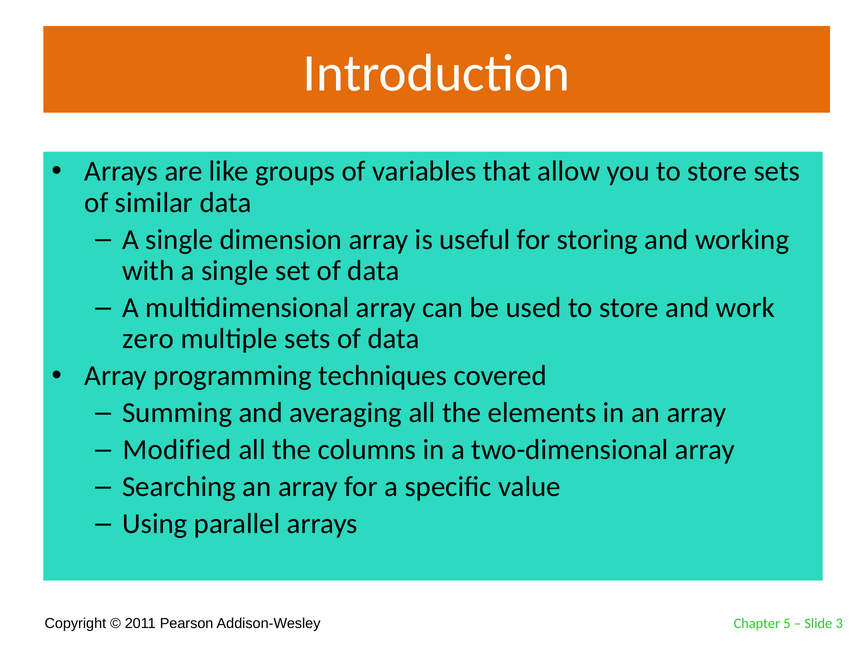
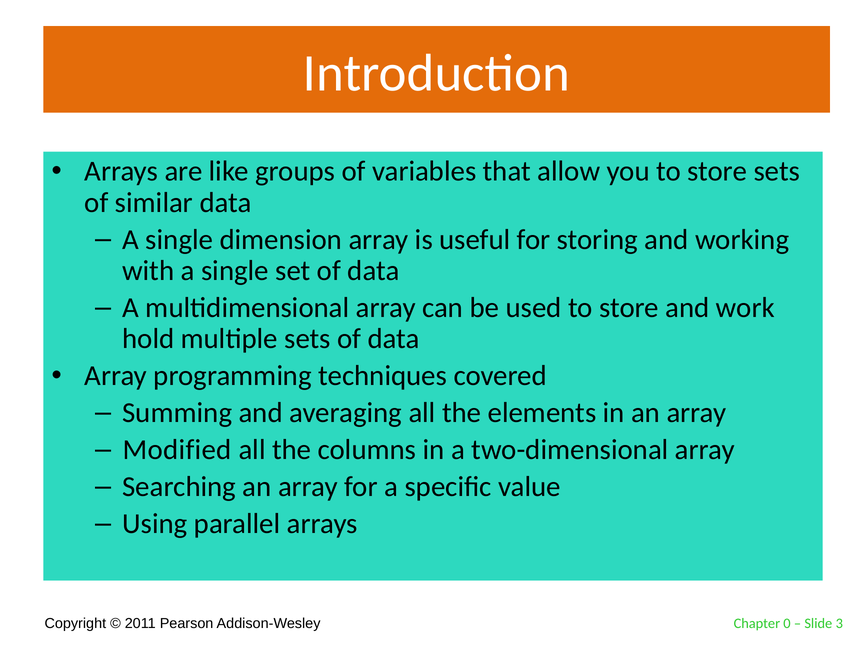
zero: zero -> hold (148, 339)
5: 5 -> 0 (787, 623)
